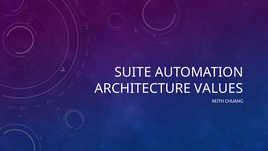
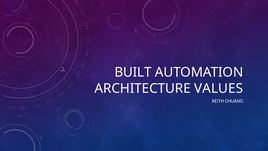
SUITE: SUITE -> BUILT (133, 72)
